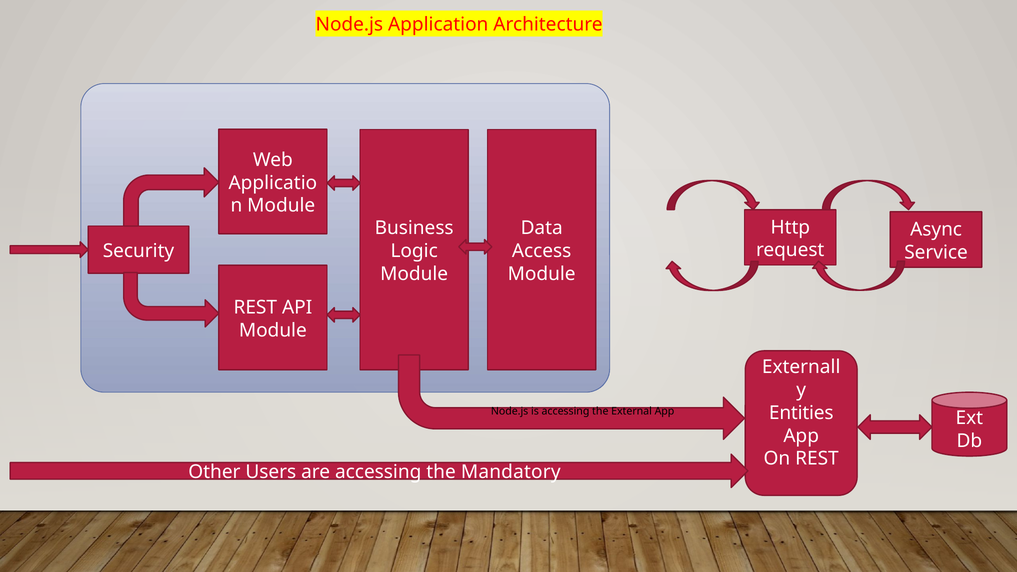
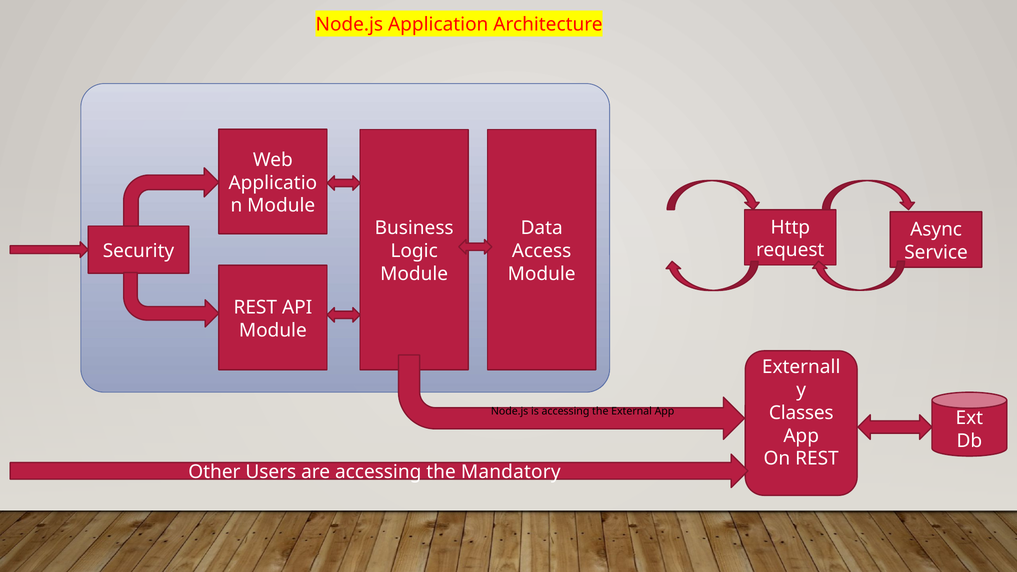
Entities: Entities -> Classes (801, 413)
